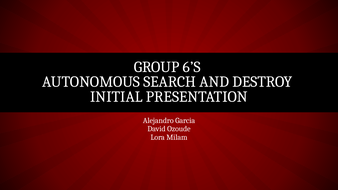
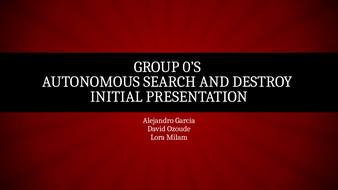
6’S: 6’S -> 0’S (192, 67)
